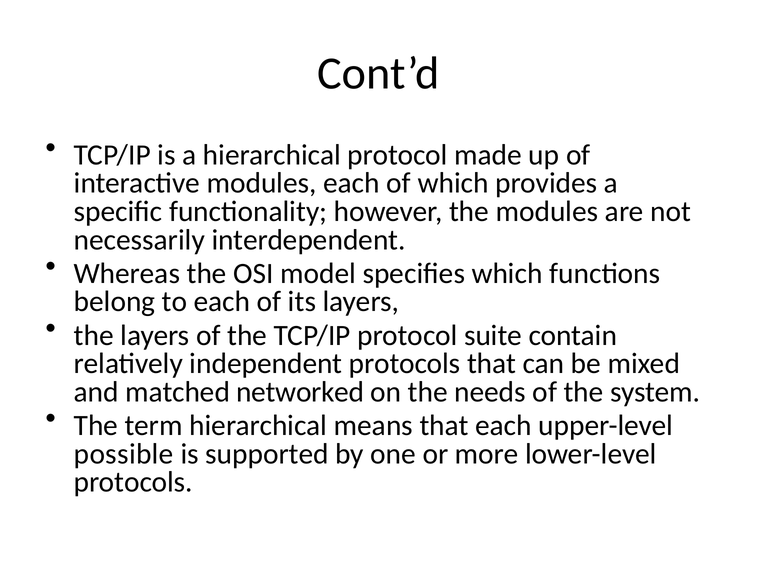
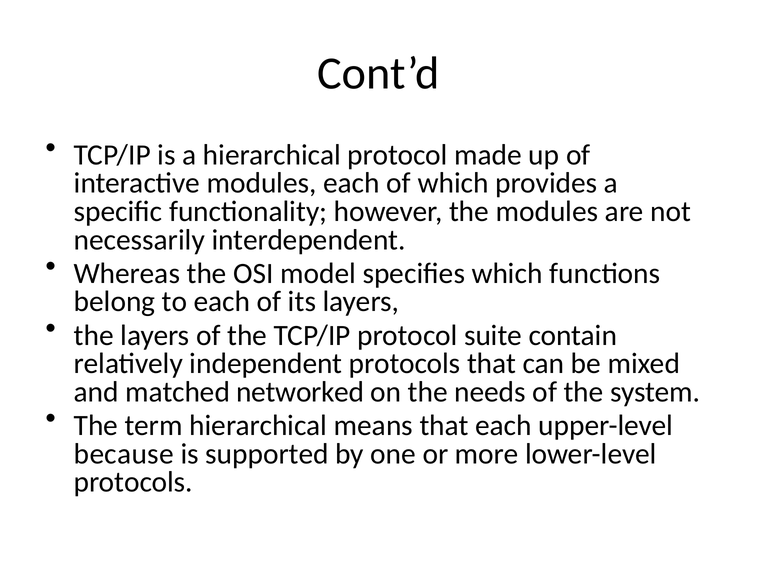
possible: possible -> because (124, 454)
